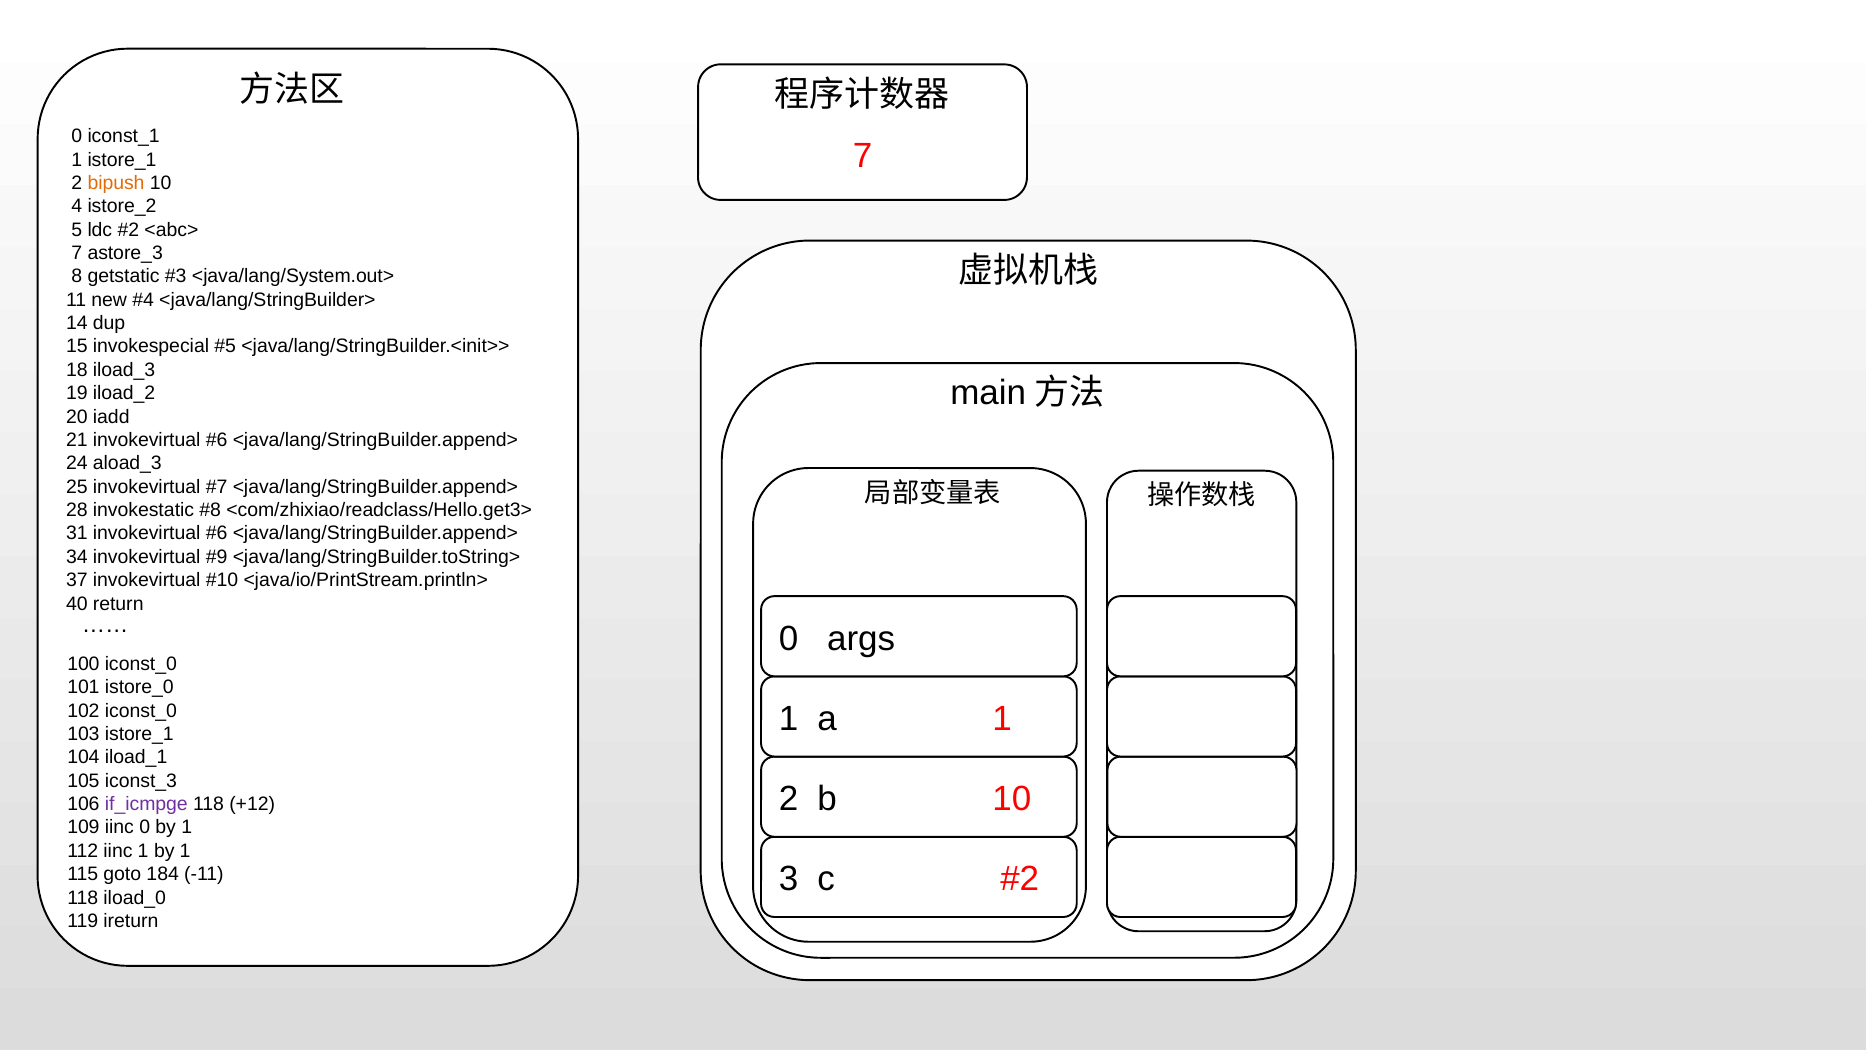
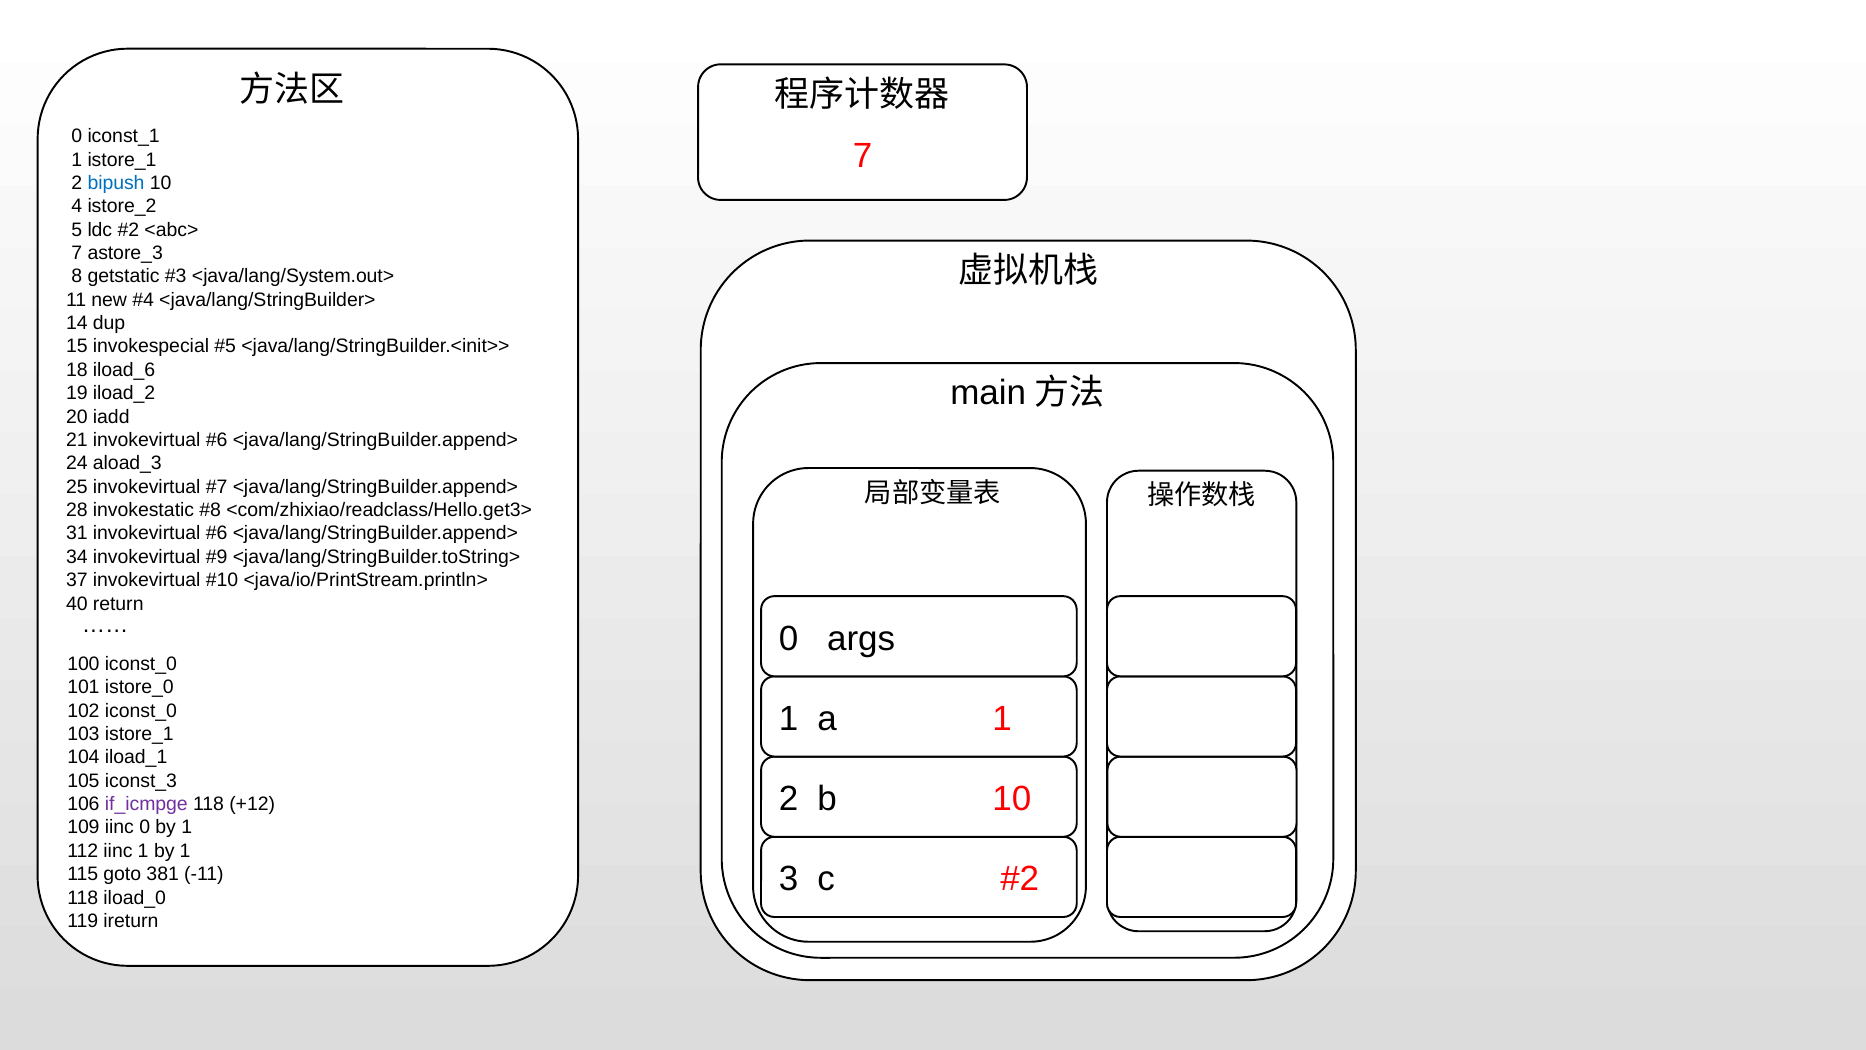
bipush colour: orange -> blue (116, 183)
iload_3: iload_3 -> iload_6 (124, 370)
184: 184 -> 381 (163, 874)
